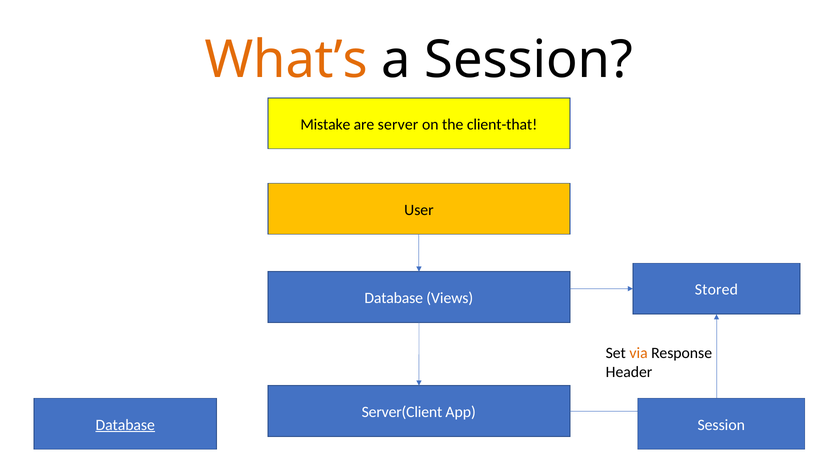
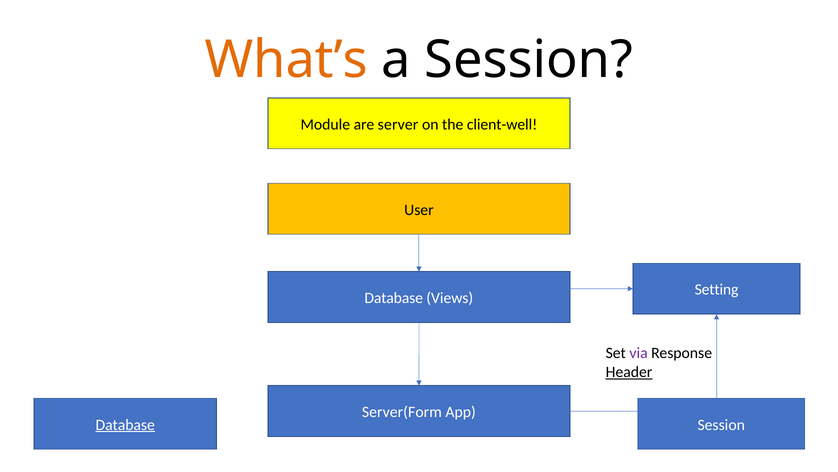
Mistake: Mistake -> Module (325, 124)
client-that: client-that -> client-well (502, 124)
Stored: Stored -> Setting (717, 289)
via colour: orange -> purple (639, 353)
Header underline: none -> present (629, 372)
Server(Client: Server(Client -> Server(Form (402, 412)
